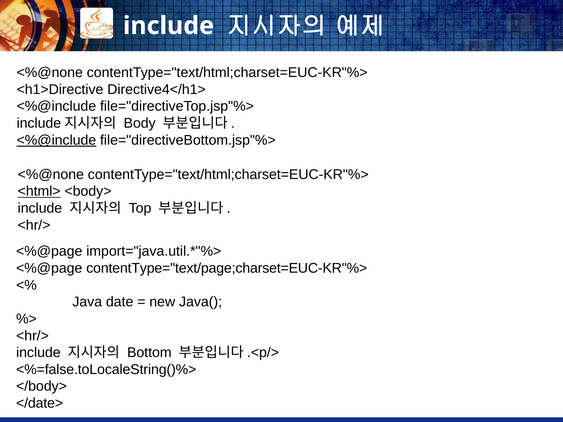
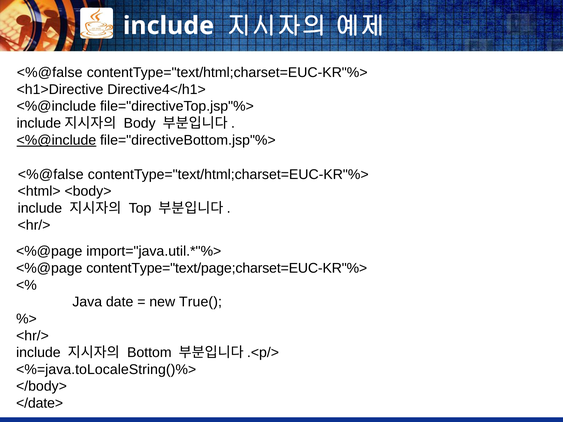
<%@none: <%@none -> <%@false (50, 73)
<%@none: <%@none -> <%@false (51, 175)
<html> underline: present -> none (39, 191)
Java(: Java( -> True( (201, 302)
<%=false.toLocaleString()%>: <%=false.toLocaleString()%> -> <%=java.toLocaleString()%> (106, 370)
